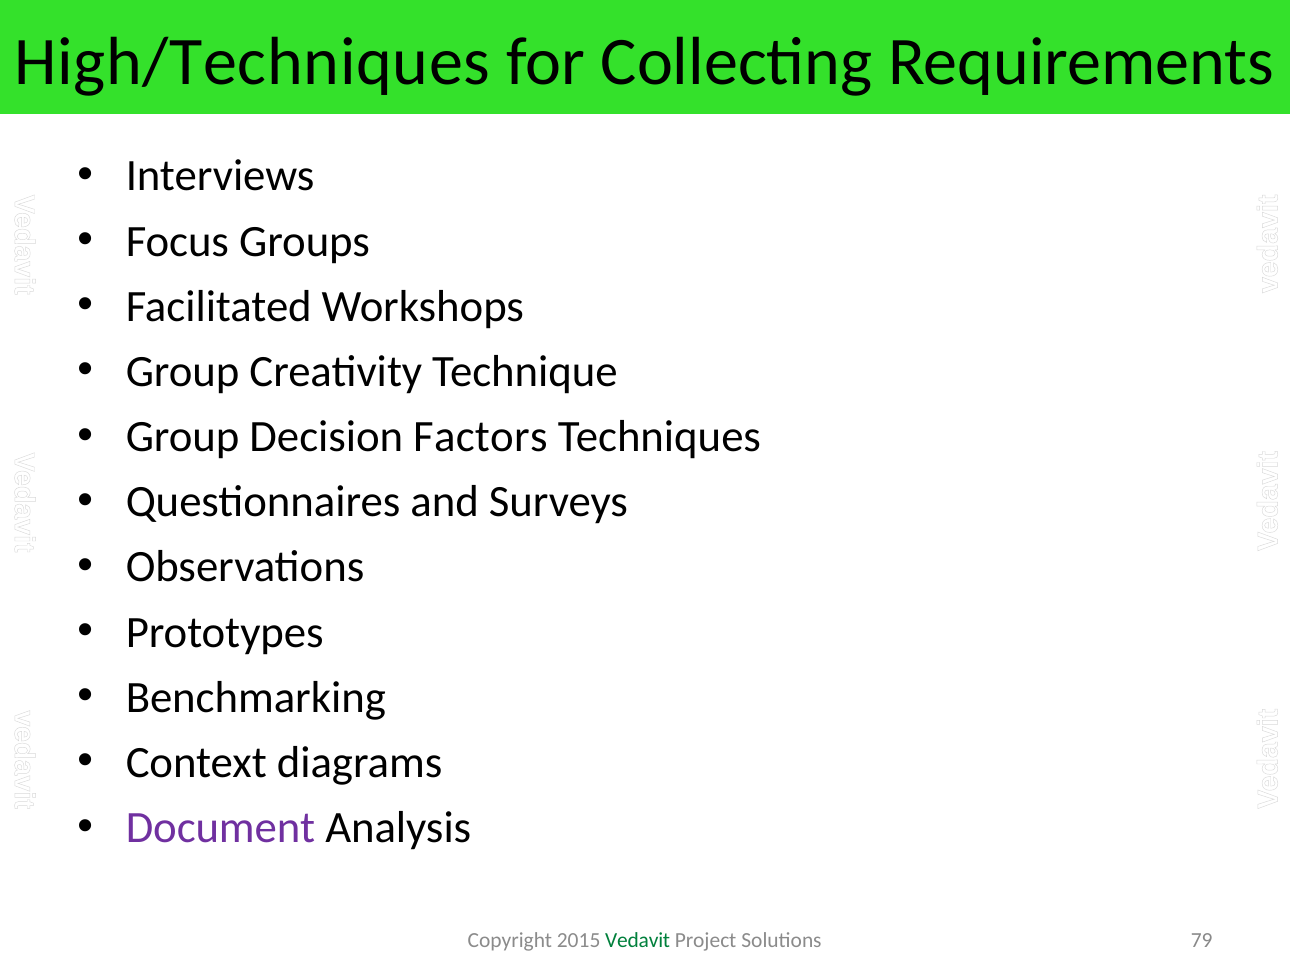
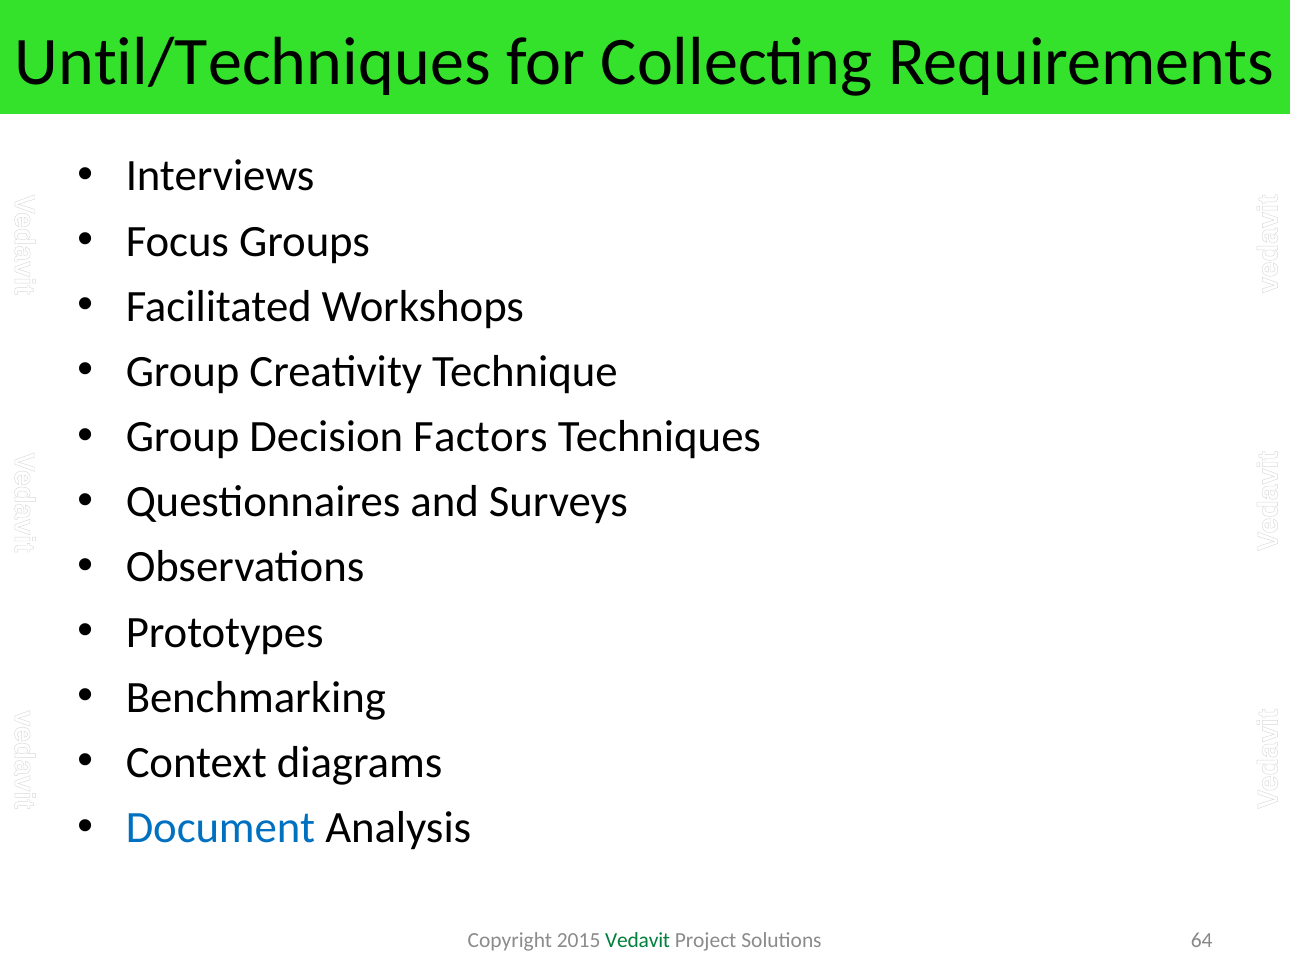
High/Techniques: High/Techniques -> Until/Techniques (253, 62)
Document colour: purple -> blue (220, 828)
79: 79 -> 64 (1202, 941)
